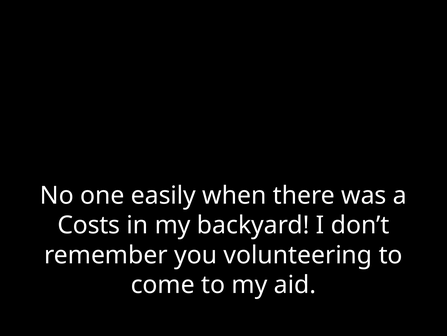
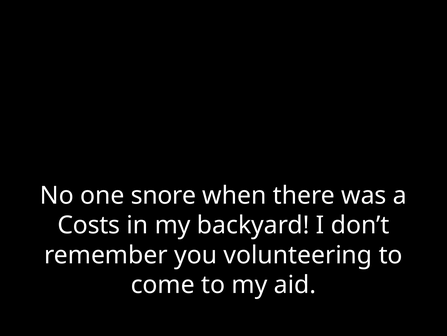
easily: easily -> snore (164, 195)
